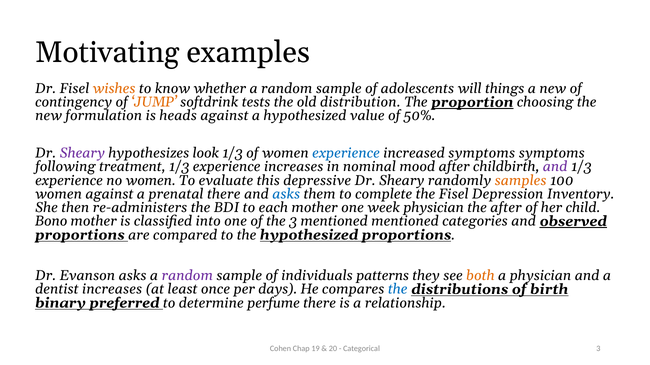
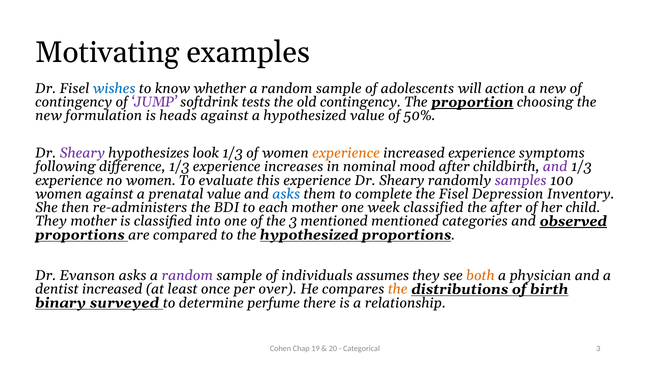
wishes colour: orange -> blue (114, 89)
things: things -> action (505, 89)
JUMP colour: orange -> purple (154, 102)
old distribution: distribution -> contingency (360, 102)
experience colour: blue -> orange (346, 153)
increased symptoms: symptoms -> experience (482, 153)
treatment: treatment -> difference (132, 167)
this depressive: depressive -> experience (317, 181)
samples colour: orange -> purple (521, 181)
prenatal there: there -> value (224, 194)
week physician: physician -> classified (434, 208)
Bono: Bono -> They (51, 222)
patterns: patterns -> assumes (383, 276)
dentist increases: increases -> increased (112, 290)
days: days -> over (278, 290)
the colour: blue -> orange (398, 290)
preferred: preferred -> surveyed (124, 303)
